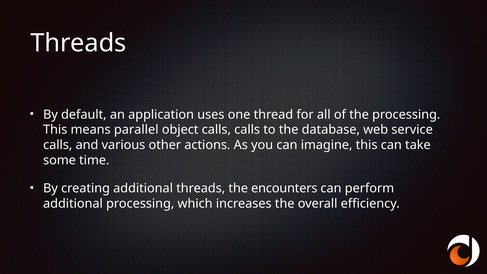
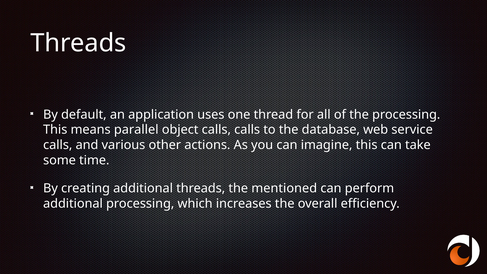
encounters: encounters -> mentioned (284, 188)
